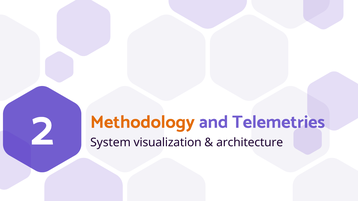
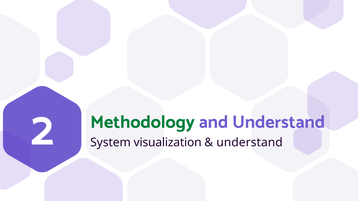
Methodology colour: orange -> green (143, 122)
and Telemetries: Telemetries -> Understand (279, 122)
architecture: architecture -> understand (250, 143)
